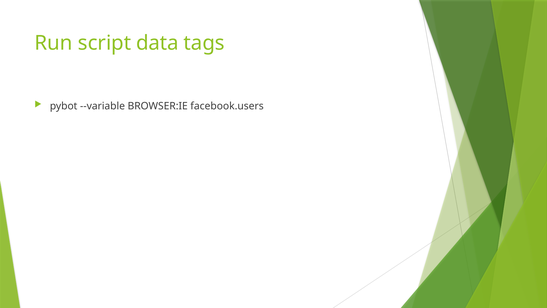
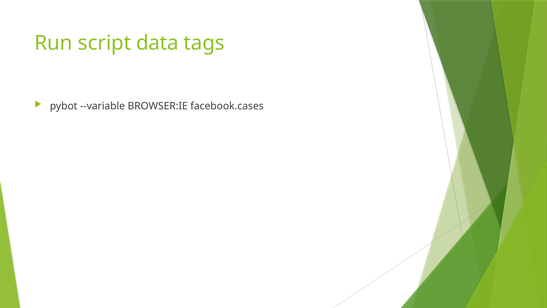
facebook.users: facebook.users -> facebook.cases (227, 106)
